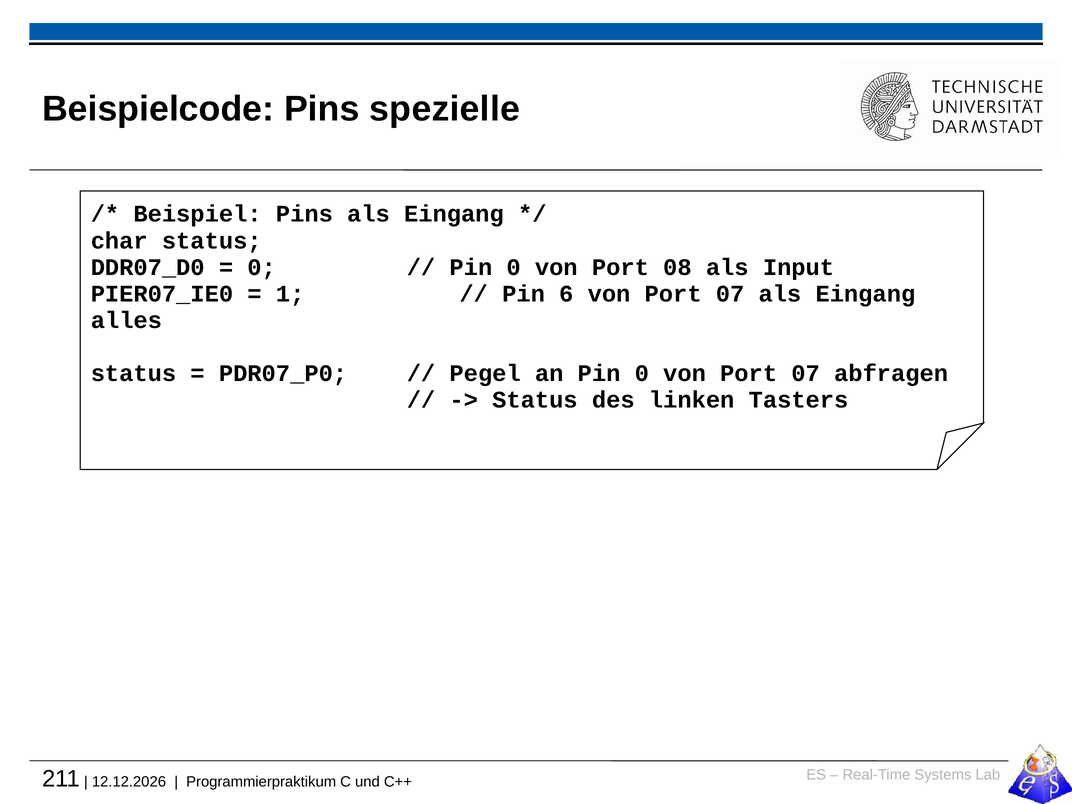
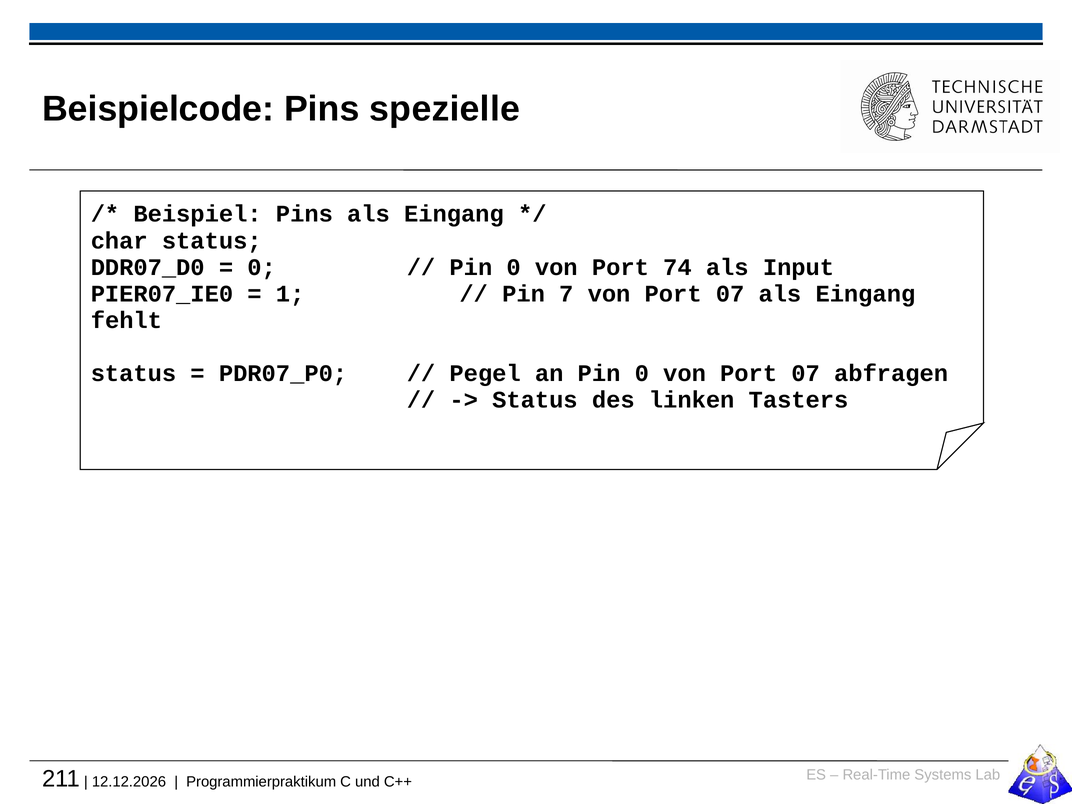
08: 08 -> 74 (677, 267)
6: 6 -> 7 (566, 294)
alles: alles -> fehlt (126, 320)
